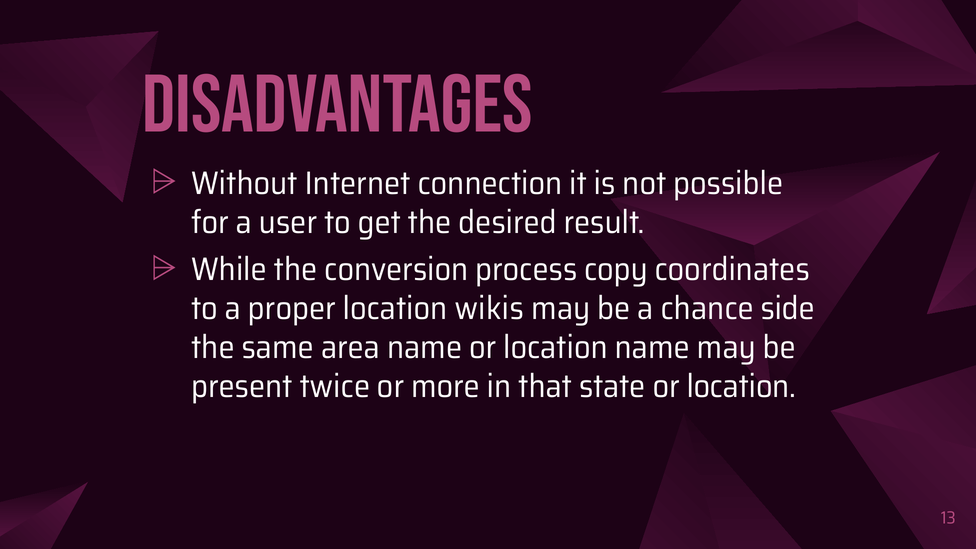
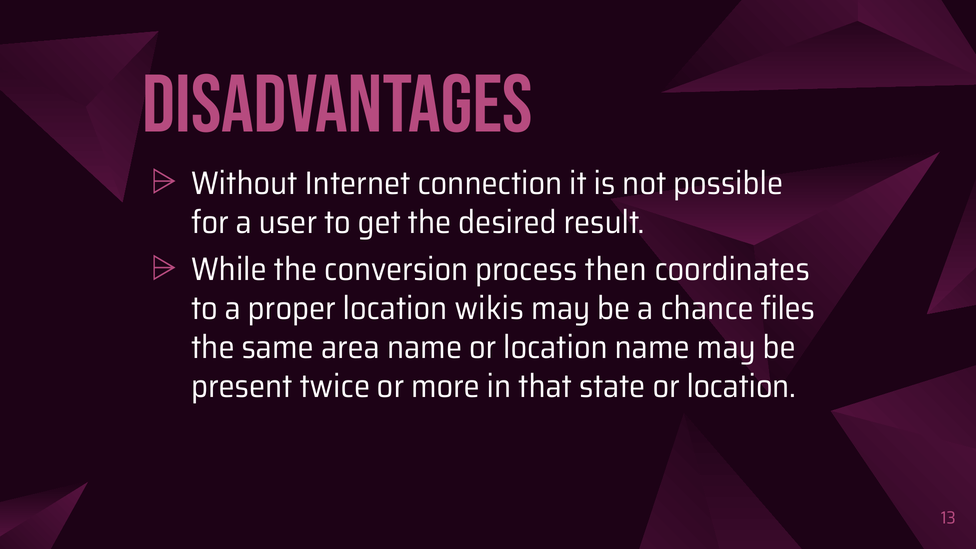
copy: copy -> then (616, 270)
side: side -> files (788, 309)
